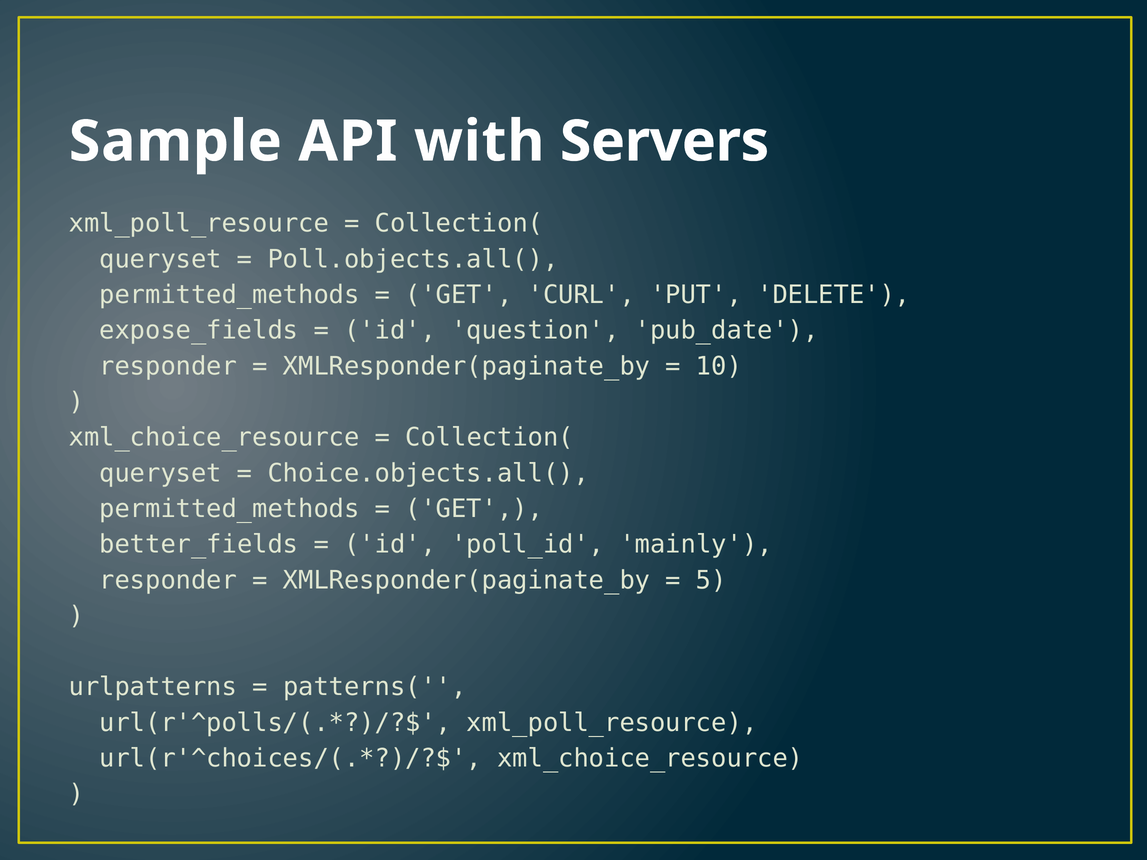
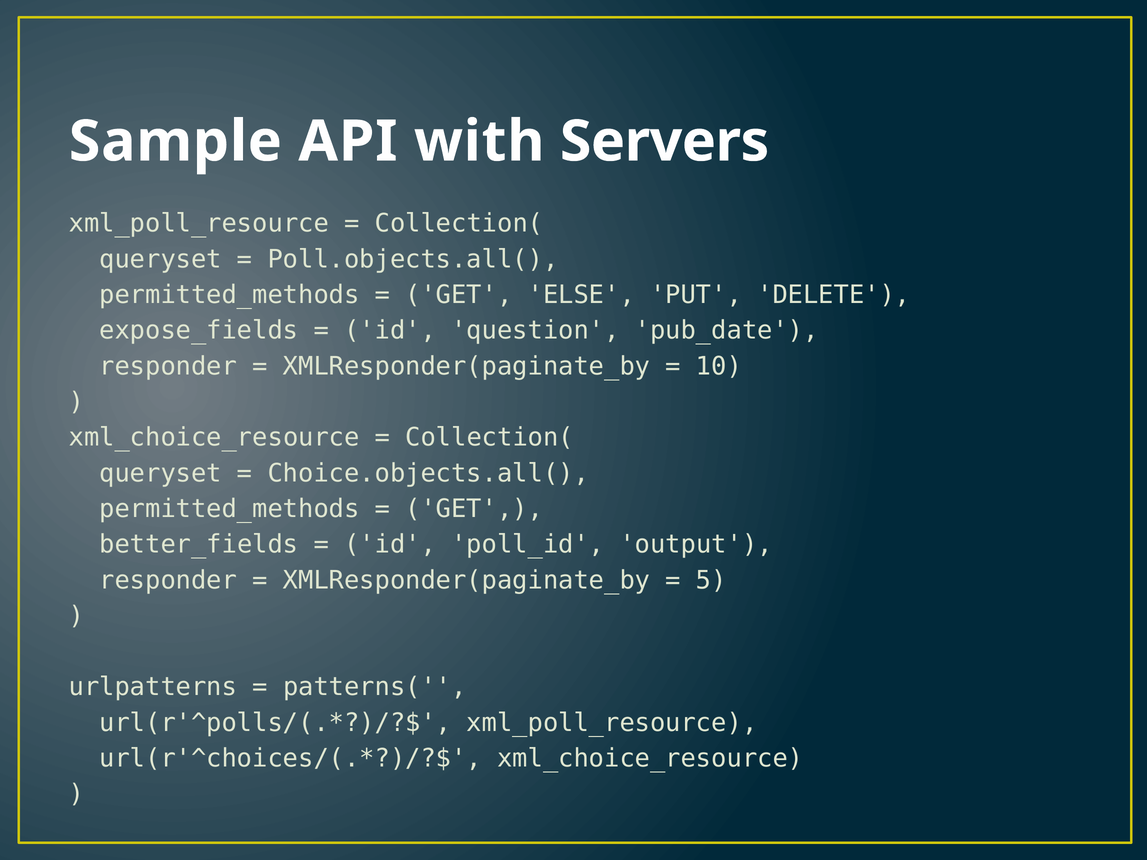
CURL: CURL -> ELSE (581, 295)
mainly: mainly -> output (696, 545)
